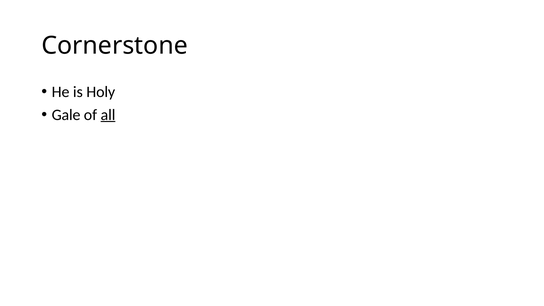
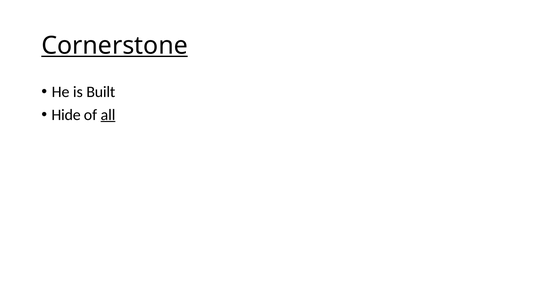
Cornerstone underline: none -> present (115, 46)
Holy: Holy -> Built (101, 92)
Gale: Gale -> Hide (66, 115)
